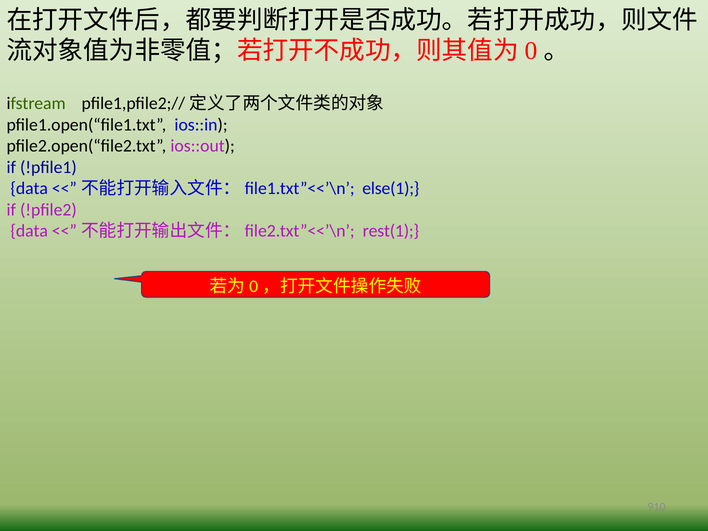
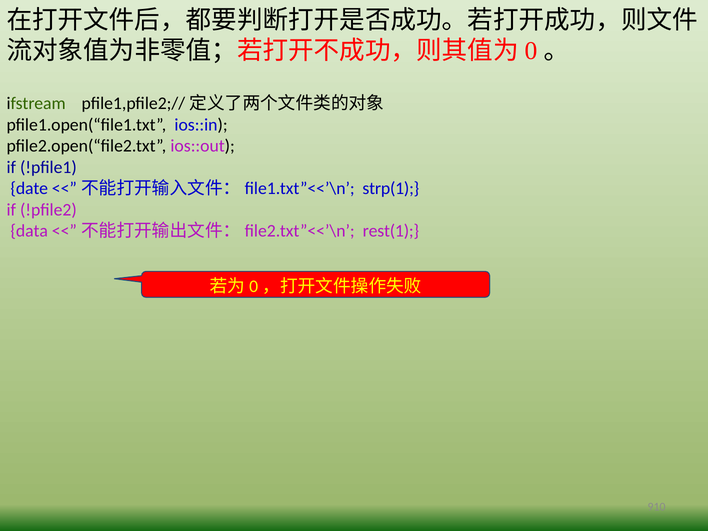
data: data -> date (29, 189)
else(1: else(1 -> strp(1 (391, 189)
